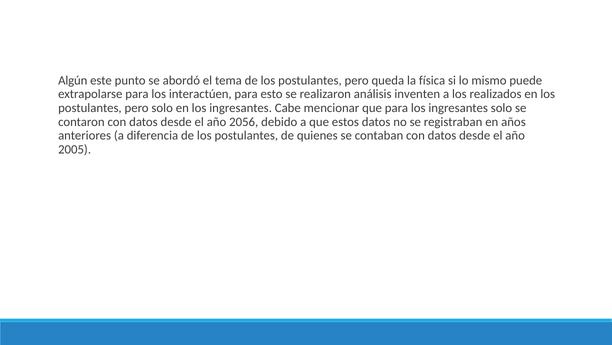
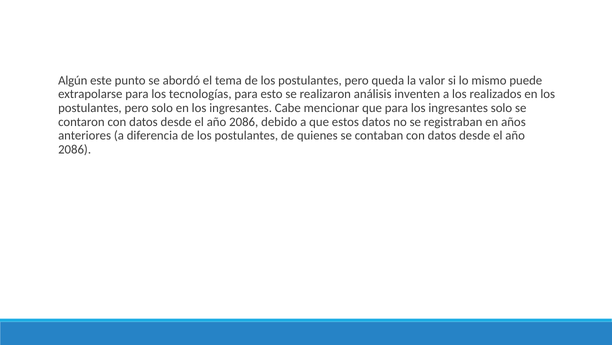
física: física -> valor (432, 80)
interactúen: interactúen -> tecnologías (200, 94)
2056: 2056 -> 2086 (244, 122)
2005: 2005 -> 2086 (75, 149)
